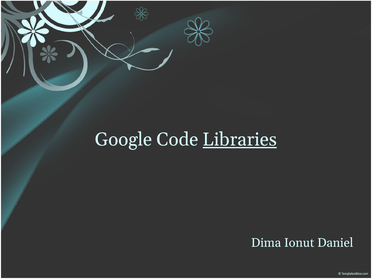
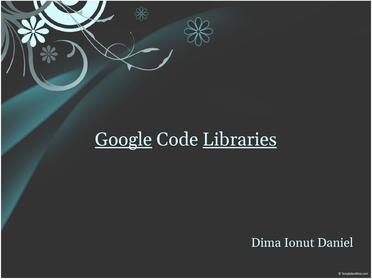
Google underline: none -> present (124, 140)
